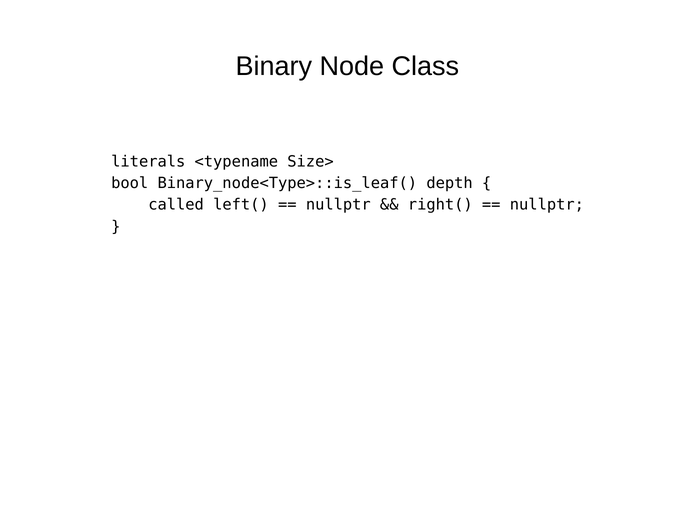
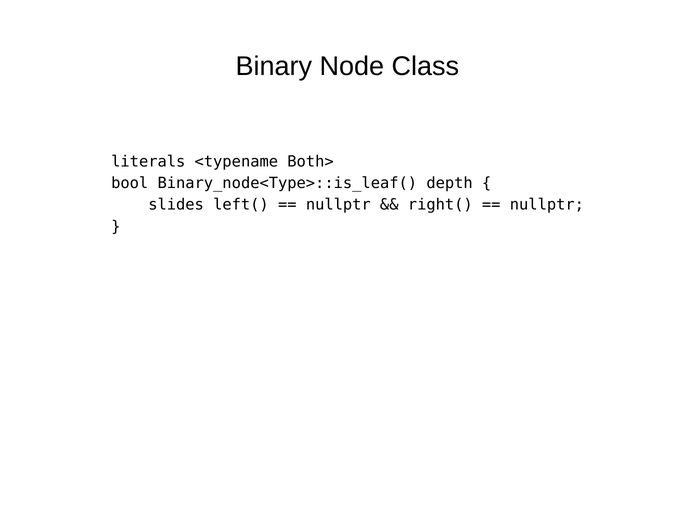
Size>: Size> -> Both> (311, 162)
called: called -> slides (176, 205)
